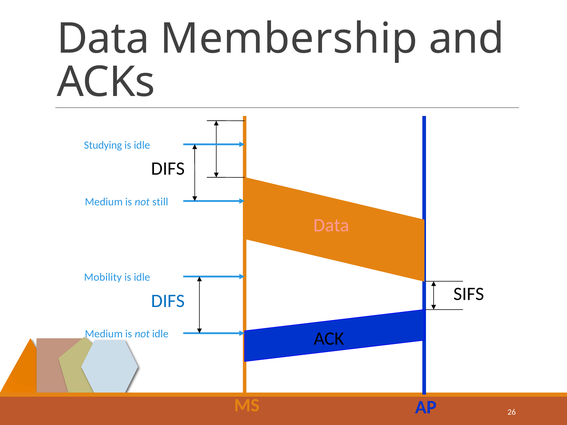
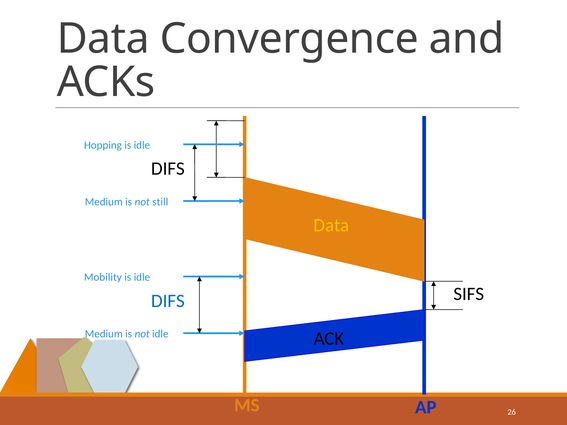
Membership: Membership -> Convergence (289, 39)
Studying: Studying -> Hopping (103, 145)
Data colour: pink -> yellow (331, 225)
